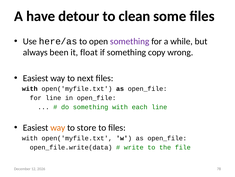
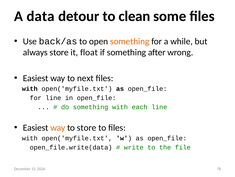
have: have -> data (41, 16)
here/as: here/as -> back/as (58, 41)
something colour: purple -> orange (130, 41)
always been: been -> store (59, 52)
copy: copy -> after (157, 52)
